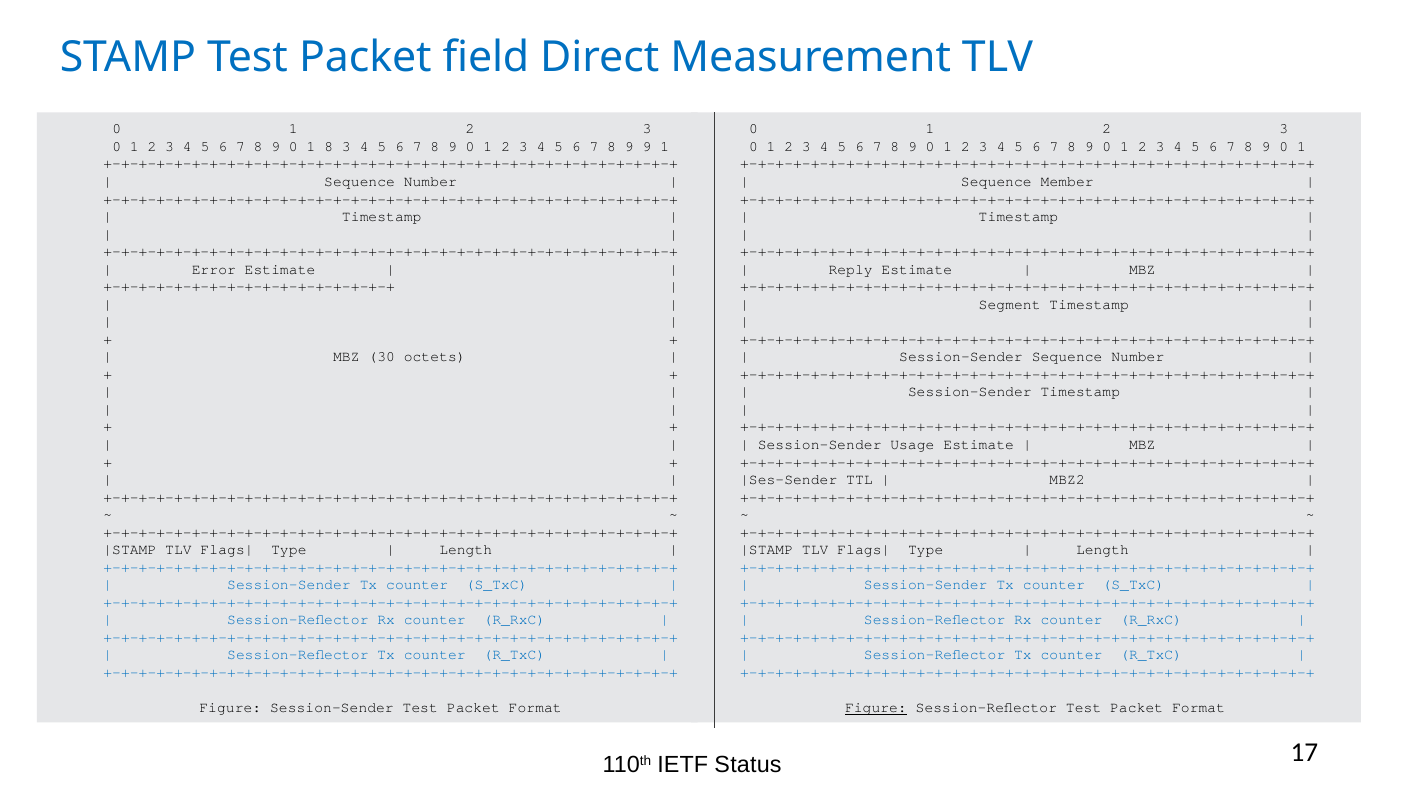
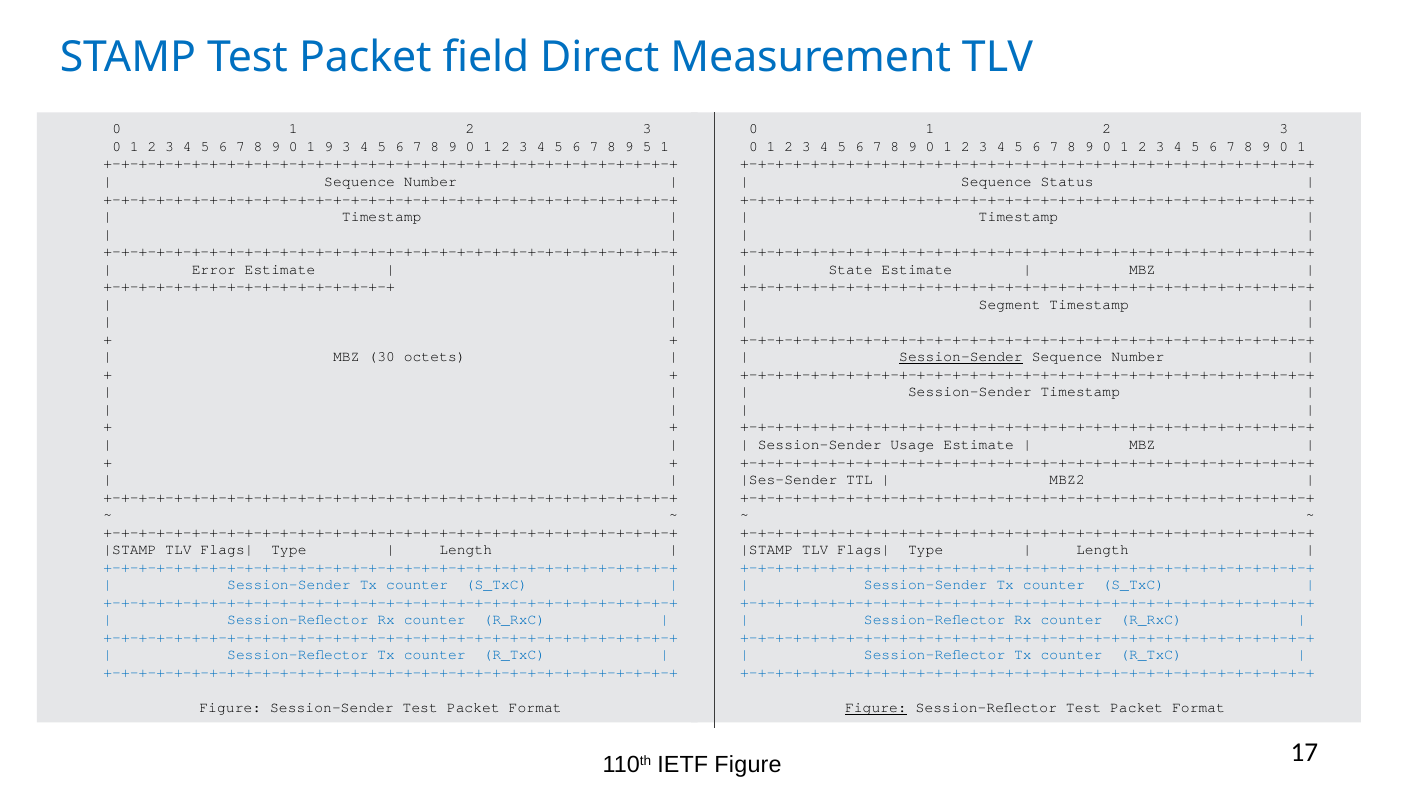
1 8: 8 -> 9 (329, 147)
9 9: 9 -> 5 (647, 147)
Member: Member -> Status (1067, 182)
Reply: Reply -> State (851, 270)
Session-Sender underline: none -> present (961, 357)
IETF Status: Status -> Figure (748, 765)
